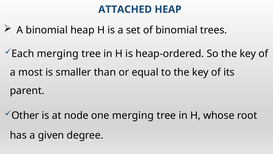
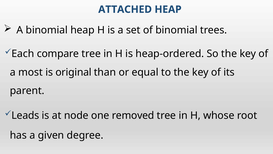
Each merging: merging -> compare (58, 54)
smaller: smaller -> original (74, 72)
Other: Other -> Leads (25, 115)
one merging: merging -> removed (133, 115)
